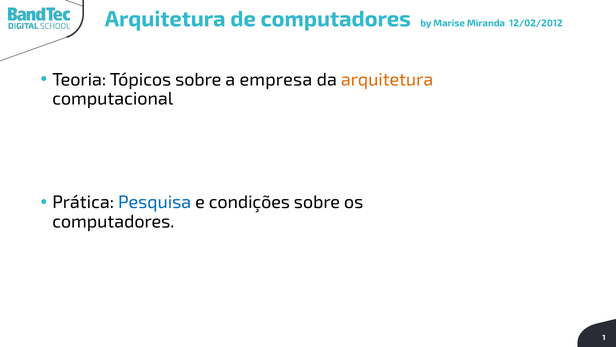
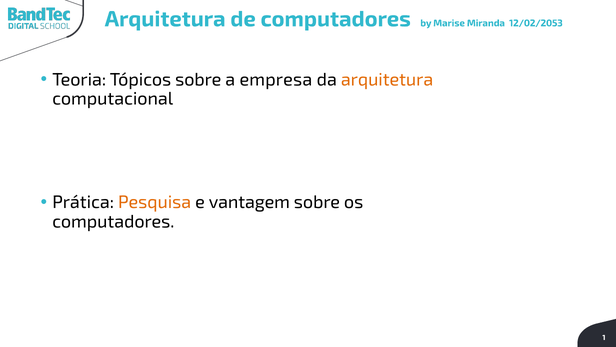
12/02/2012: 12/02/2012 -> 12/02/2053 (536, 23)
Pesquisa colour: blue -> orange (155, 202)
condições: condições -> vantagem (249, 202)
